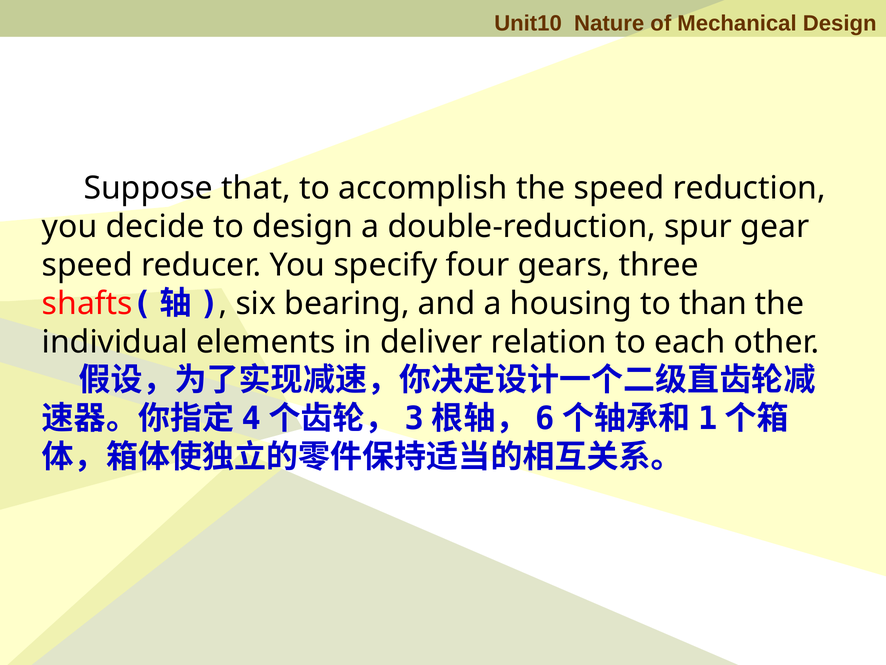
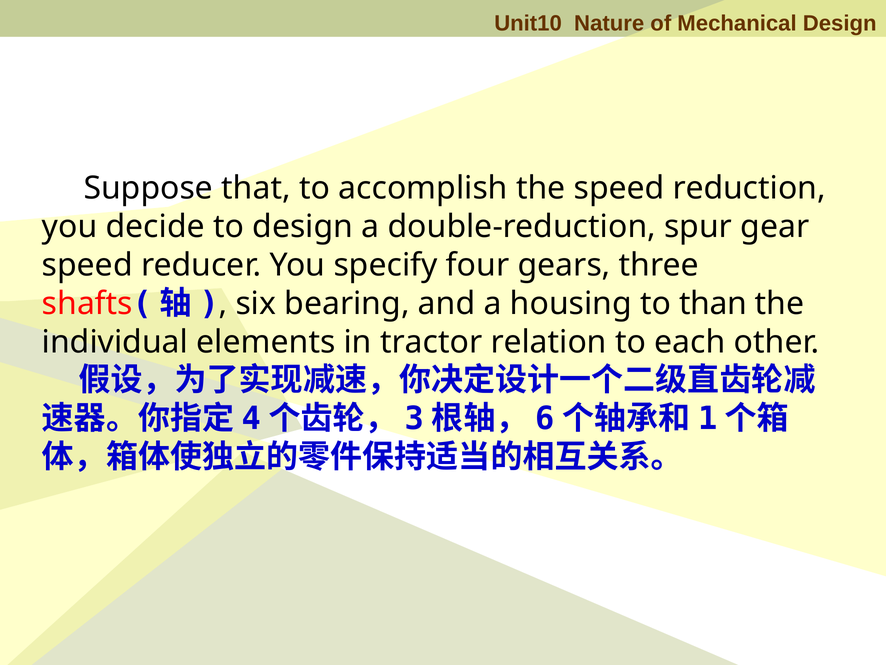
deliver: deliver -> tractor (431, 342)
